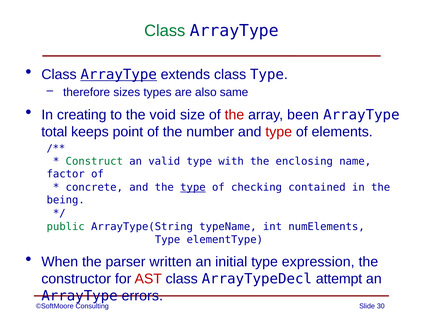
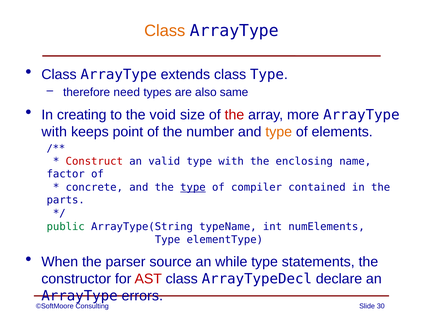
Class colour: green -> orange (165, 31)
ArrayType underline: present -> none (119, 75)
sizes: sizes -> need (127, 92)
been: been -> more (303, 115)
total: total -> with (54, 132)
type colour: red -> orange (279, 132)
Construct colour: green -> red (94, 162)
checking: checking -> compiler (257, 187)
being: being -> parts (66, 200)
written: written -> source (171, 262)
initial: initial -> while (231, 262)
expression: expression -> statements (318, 262)
attempt: attempt -> declare (339, 279)
